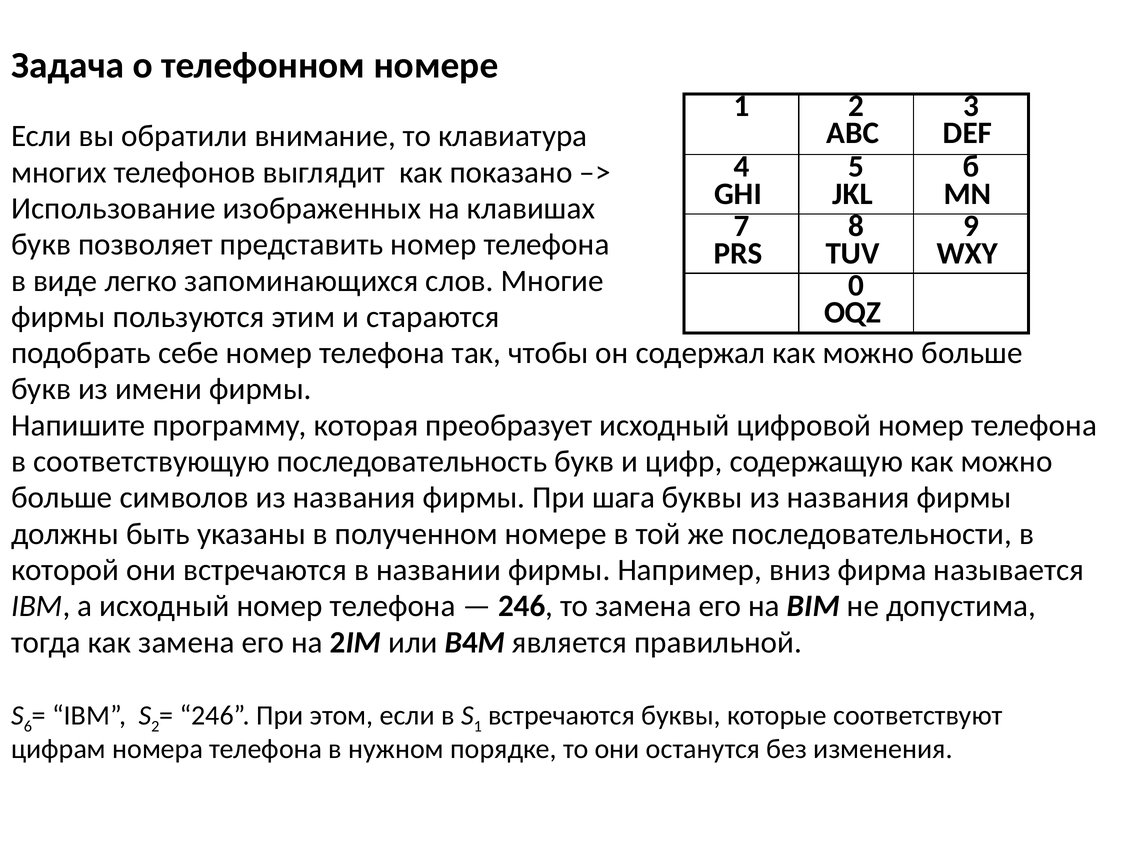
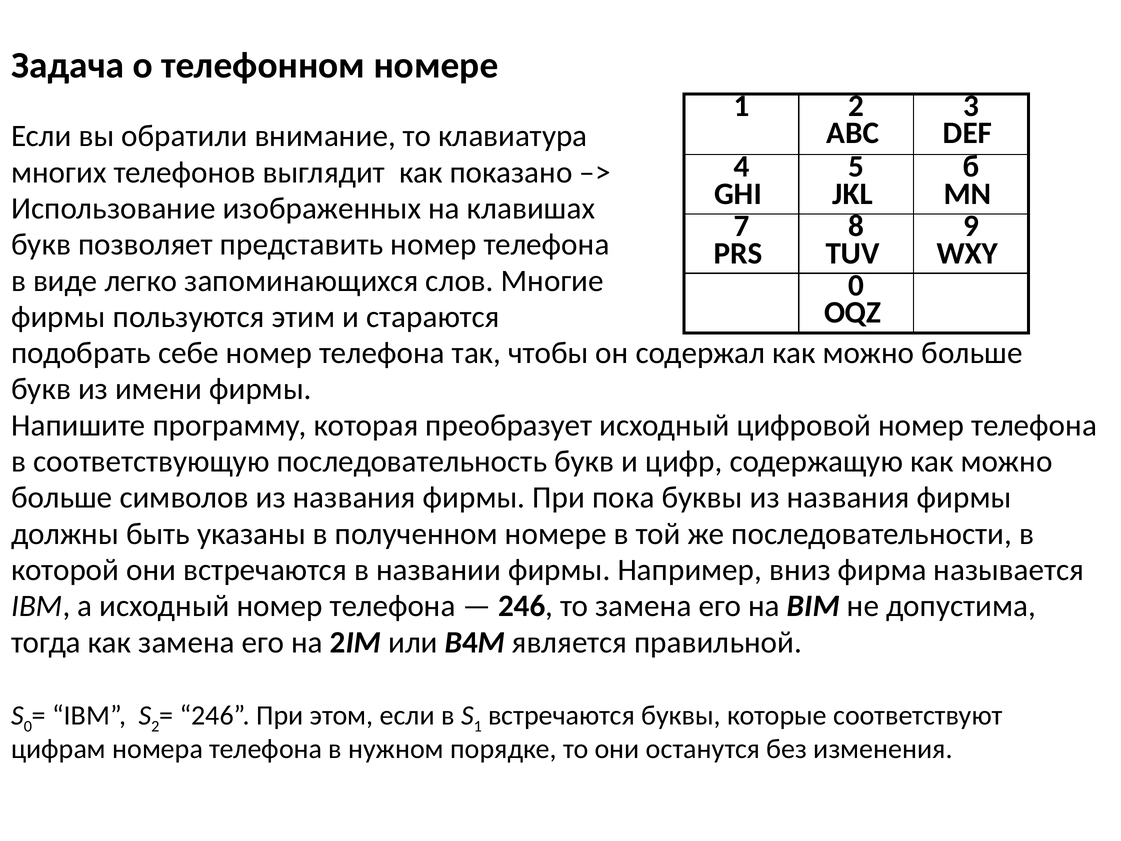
шага: шага -> пока (623, 498)
6: 6 -> 0 (28, 726)
